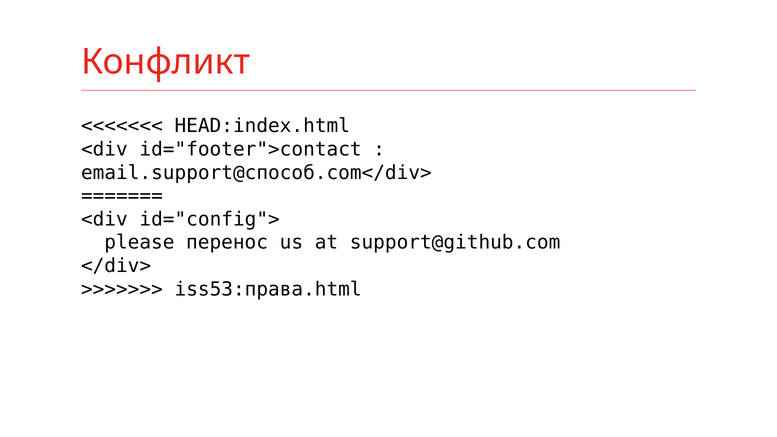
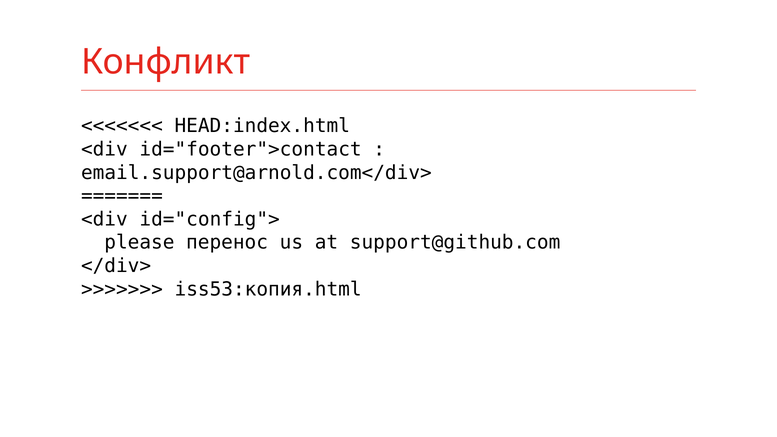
email.support@способ.com</div>: email.support@способ.com</div> -> email.support@arnold.com</div> (256, 173)
iss53:права.html: iss53:права.html -> iss53:копия.html (268, 289)
